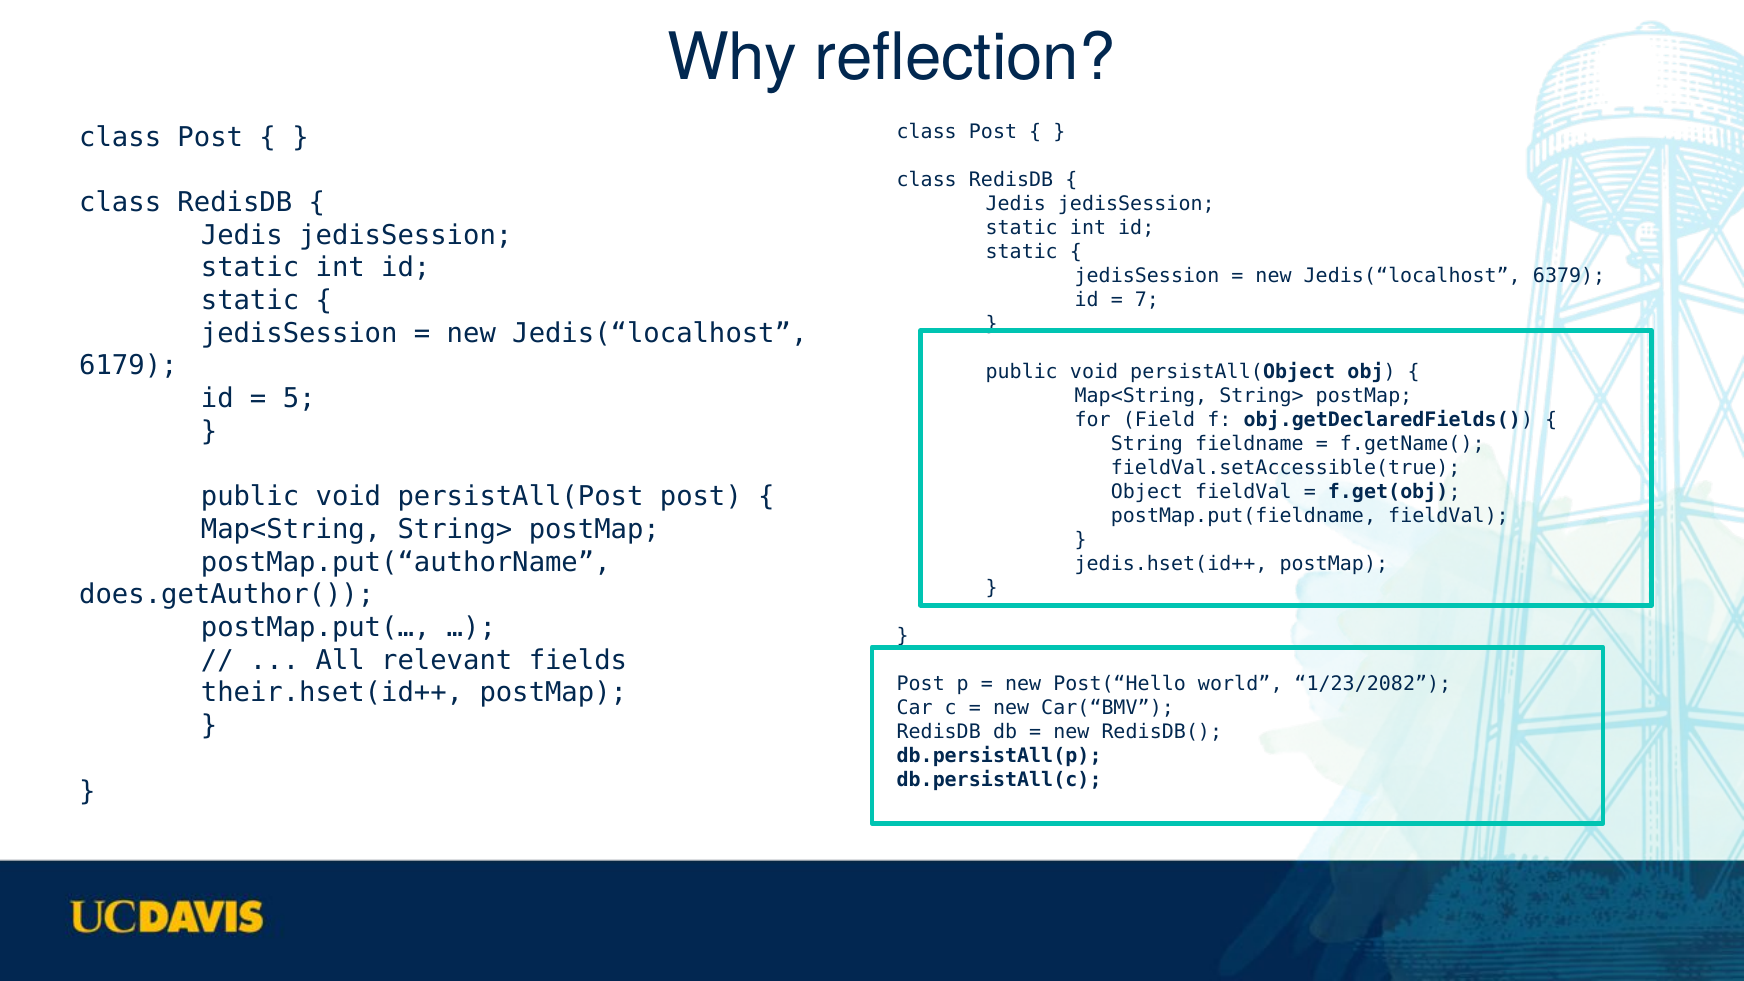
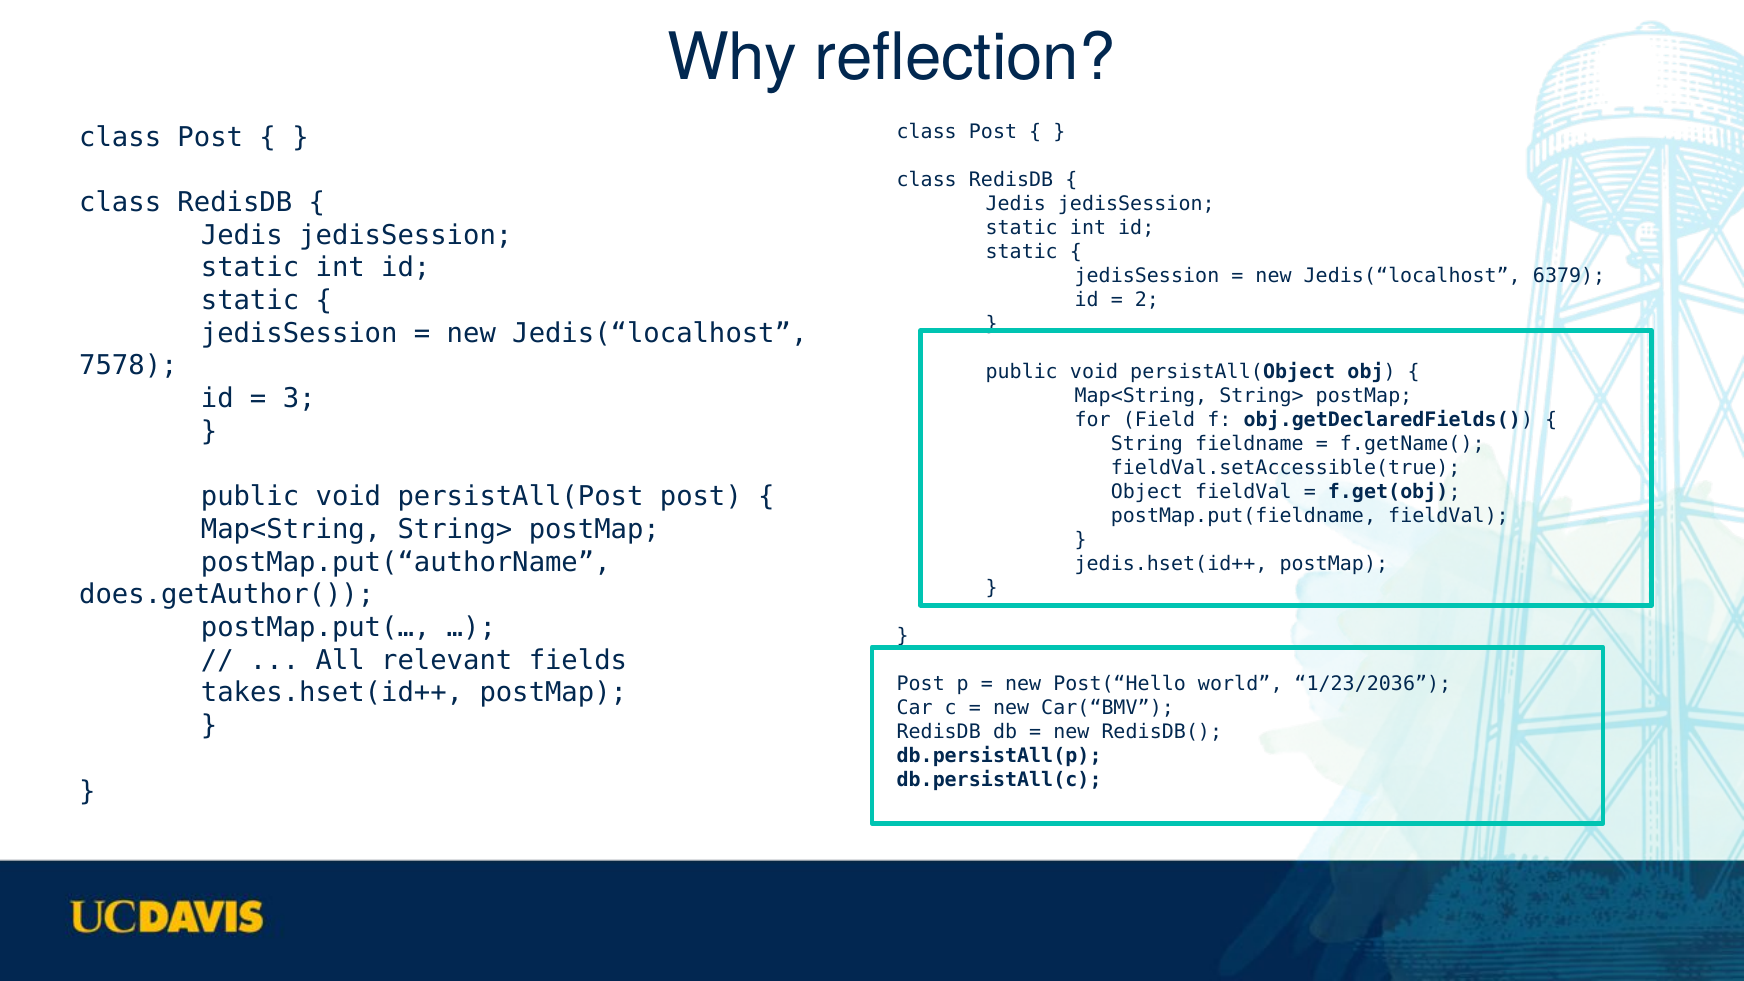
7: 7 -> 2 (1147, 300)
6179: 6179 -> 7578 (128, 366)
5: 5 -> 3 (299, 399)
1/23/2082: 1/23/2082 -> 1/23/2036 (1373, 684)
their.hset(id++: their.hset(id++ -> takes.hset(id++ (332, 693)
